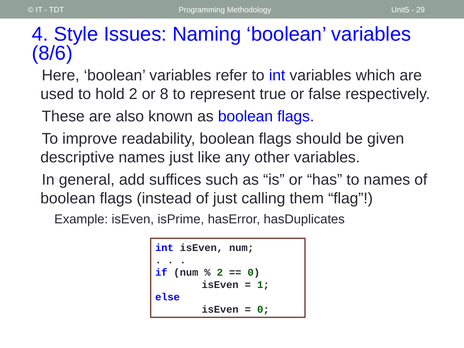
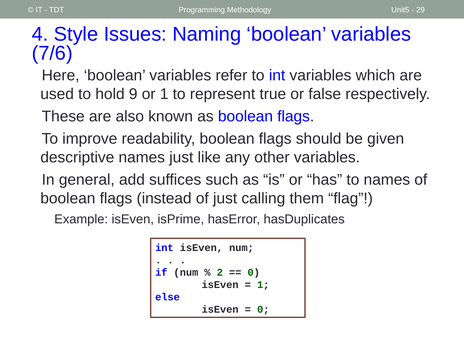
8/6: 8/6 -> 7/6 (52, 53)
hold 2: 2 -> 9 (133, 94)
or 8: 8 -> 1 (164, 94)
